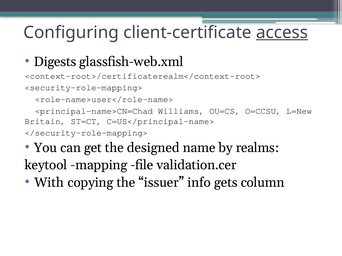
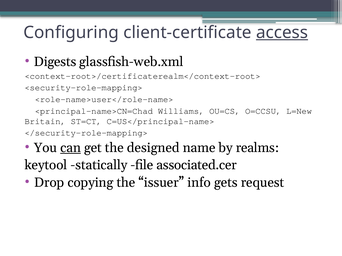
can underline: none -> present (71, 148)
mapping: mapping -> statically (99, 165)
validation.cer: validation.cer -> associated.cer (197, 165)
With: With -> Drop (49, 183)
column: column -> request (263, 183)
